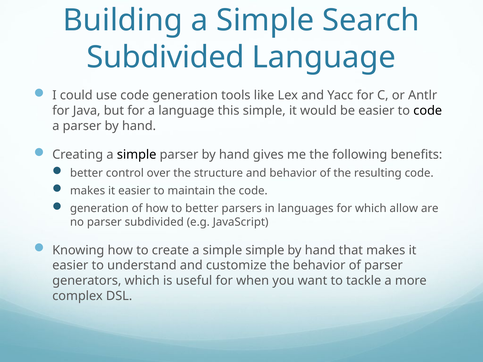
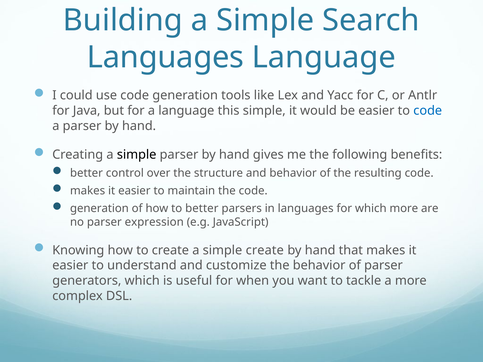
Subdivided: Subdivided -> Languages (165, 58)
code colour: black -> blue (428, 111)
which allow: allow -> more (404, 209)
parser subdivided: subdivided -> expression (154, 222)
simple simple: simple -> create (265, 250)
